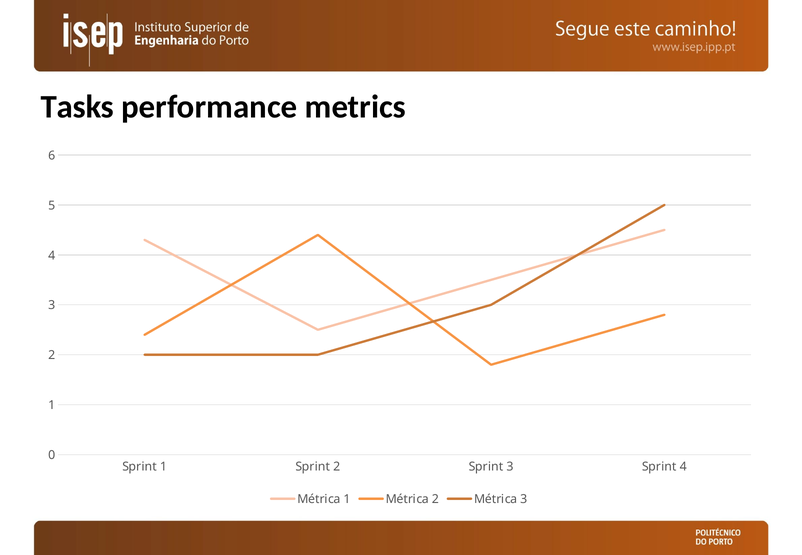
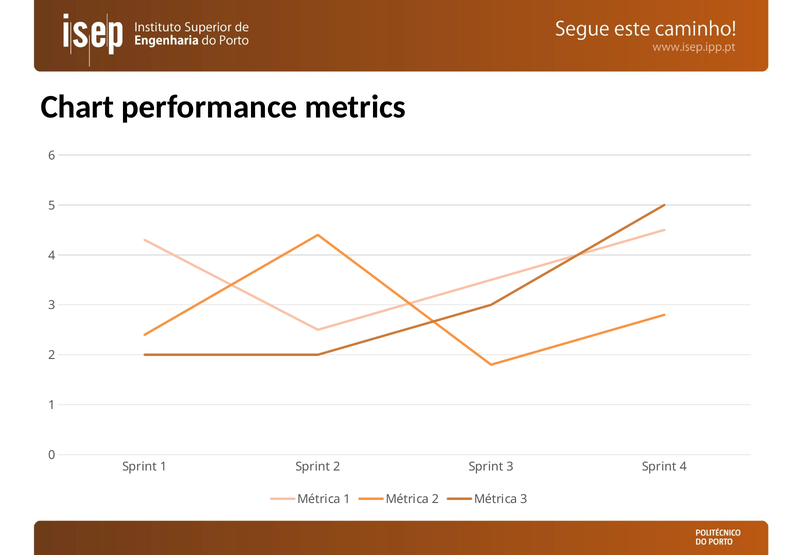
Tasks: Tasks -> Chart (77, 107)
